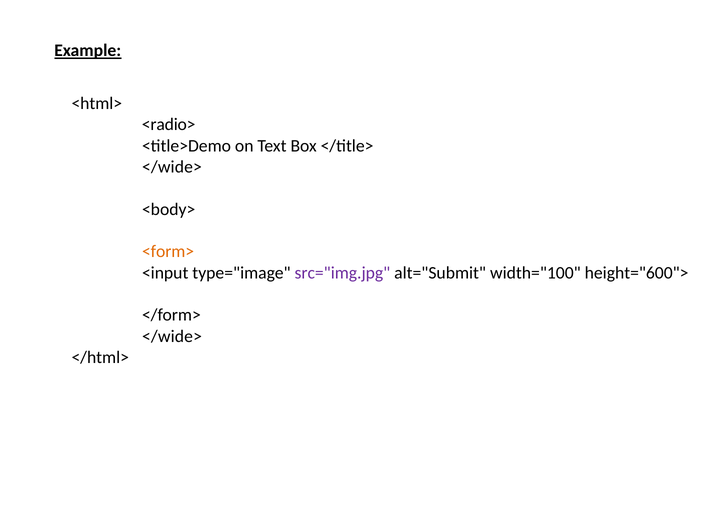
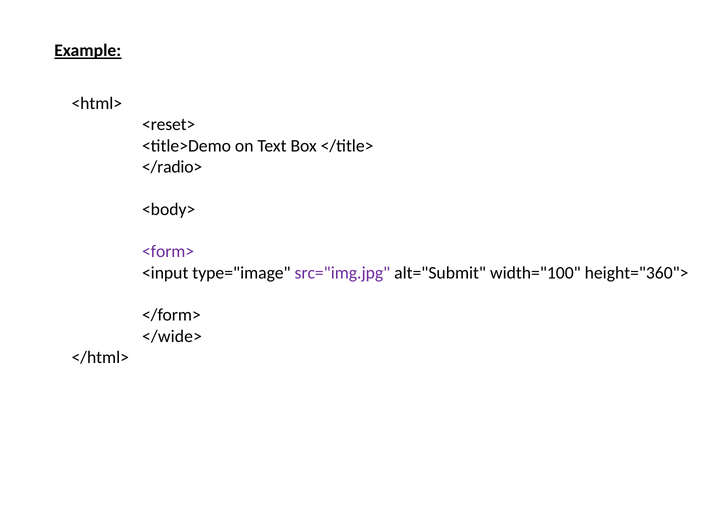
<radio>: <radio> -> <reset> (169, 125)
</wide>: </wide> -> </radio> (172, 167)
<form> colour: orange -> purple (168, 251)
height="600">: height="600"> -> height="360"> (637, 273)
